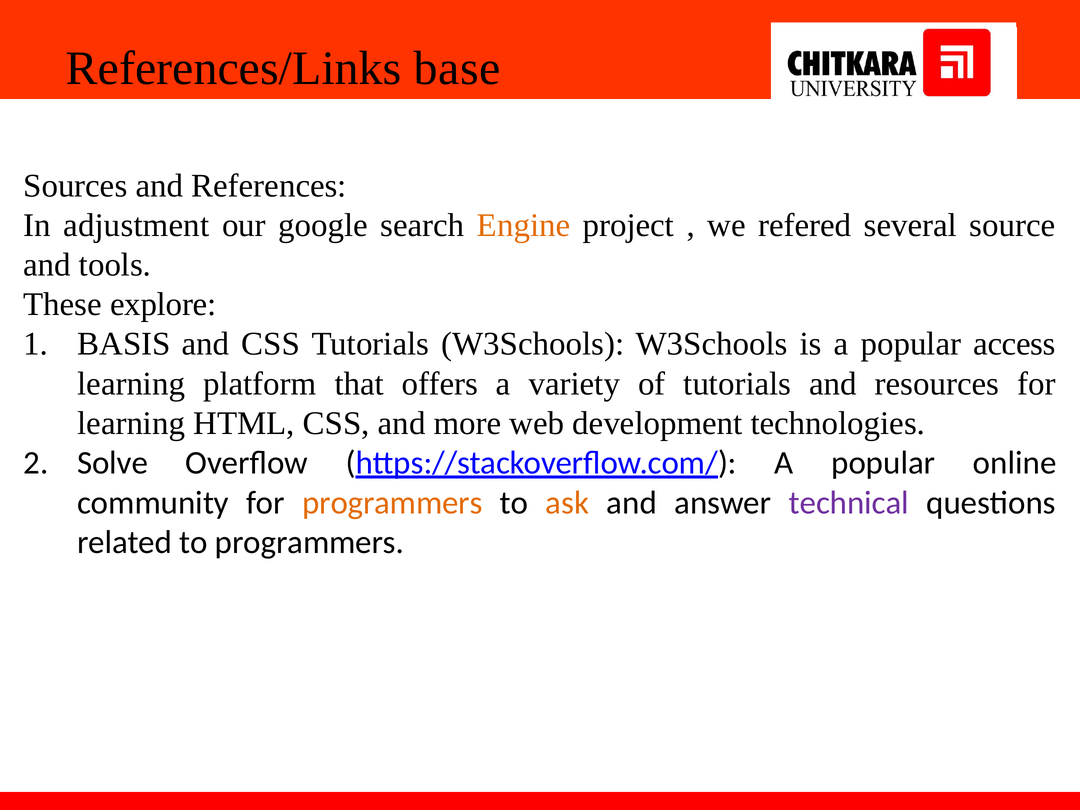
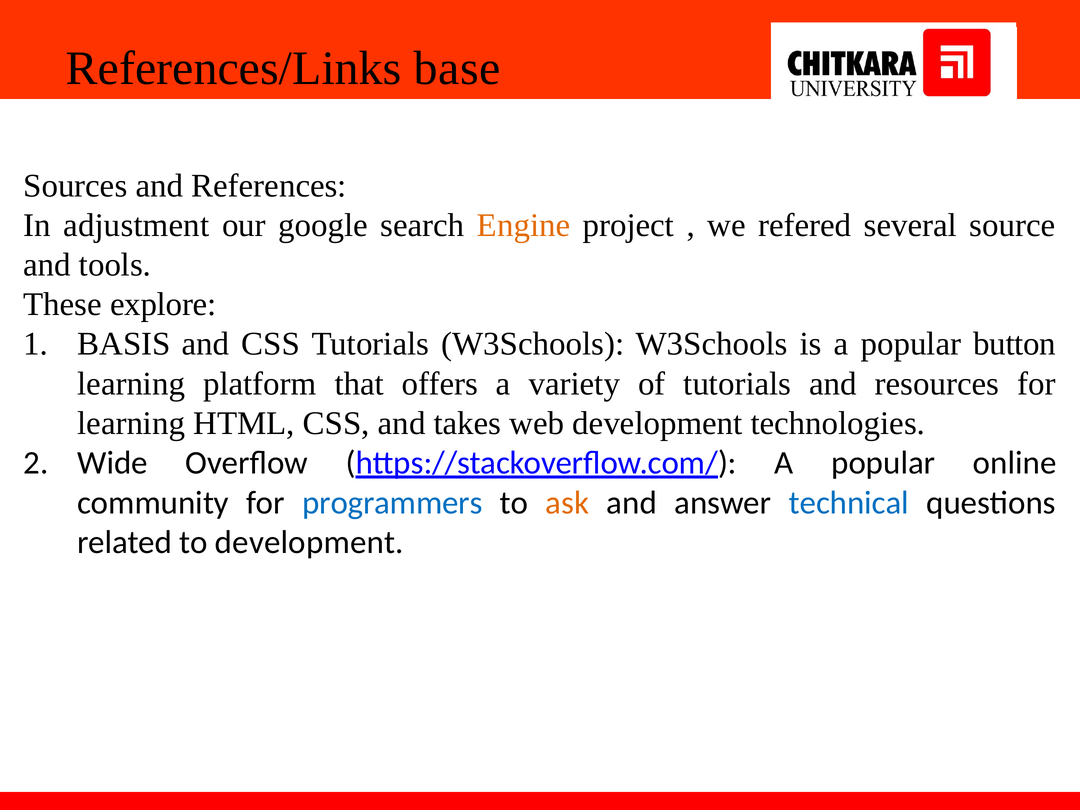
access: access -> button (1015, 344)
more: more -> takes (467, 423)
Solve: Solve -> Wide (113, 463)
programmers colour: orange -> blue (392, 503)
technical colour: purple -> blue (849, 503)
to programmers: programmers -> development (309, 543)
